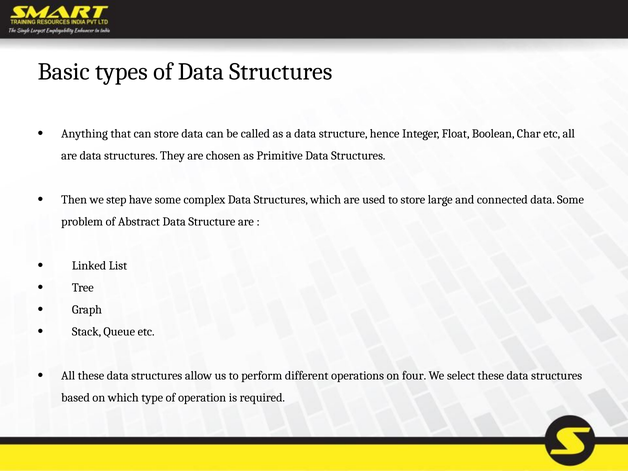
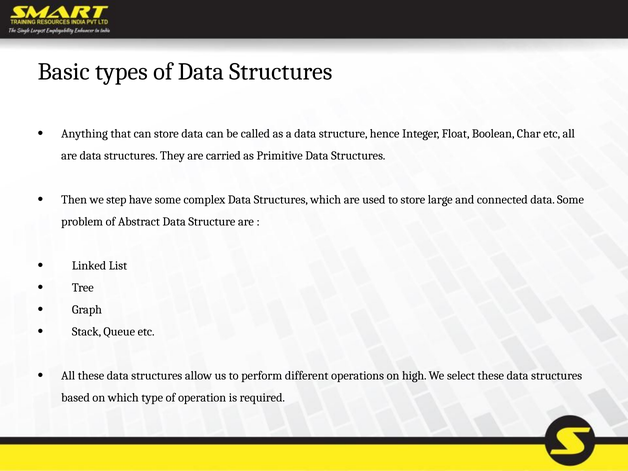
chosen: chosen -> carried (223, 156)
four: four -> high (414, 376)
